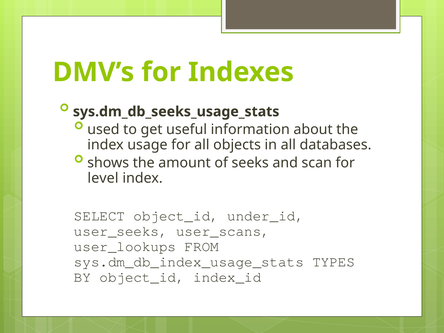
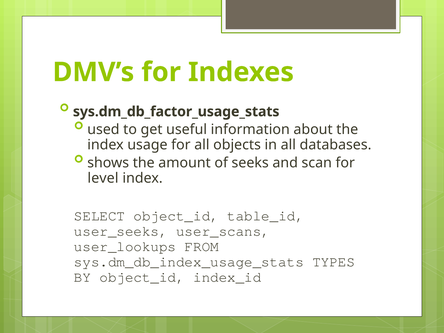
sys.dm_db_seeks_usage_stats: sys.dm_db_seeks_usage_stats -> sys.dm_db_factor_usage_stats (176, 112)
under_id: under_id -> table_id (266, 216)
